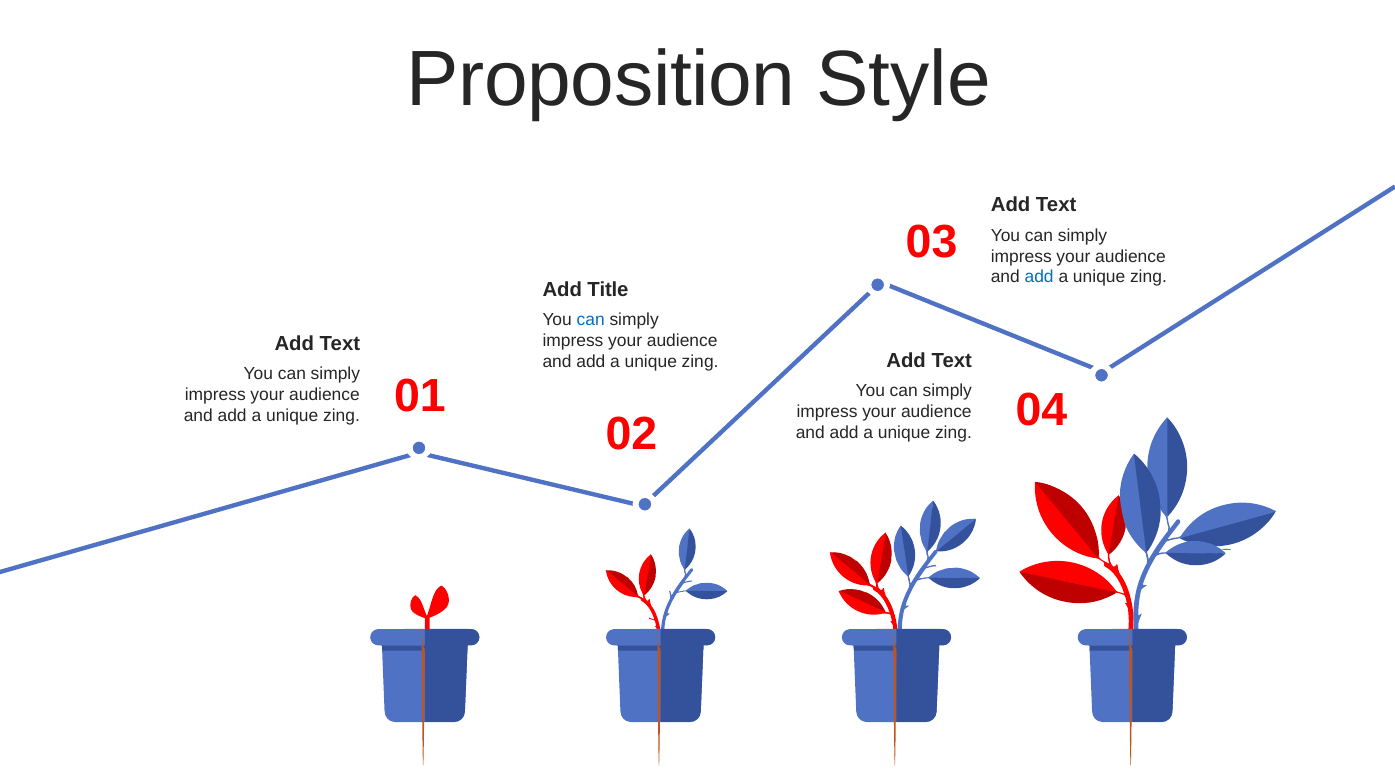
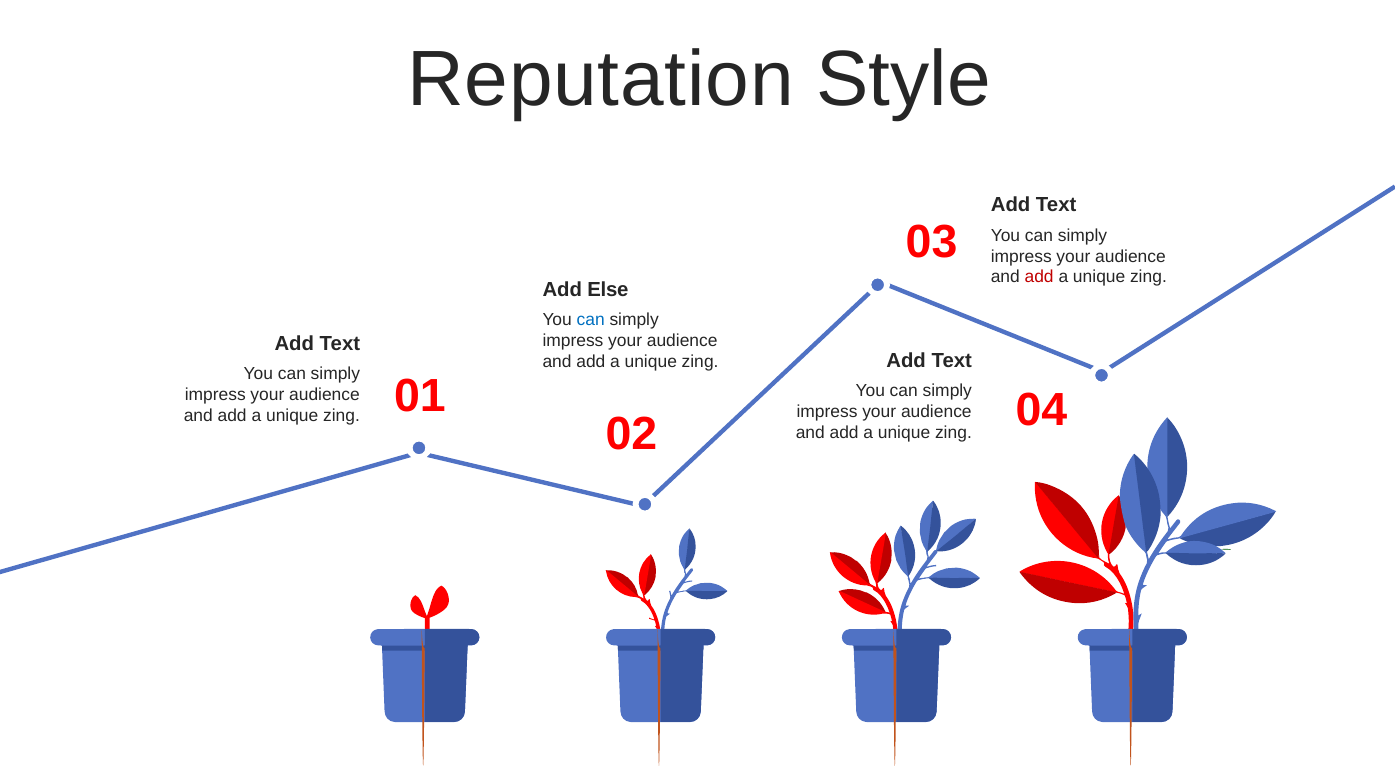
Proposition: Proposition -> Reputation (601, 80)
add colour: blue -> red (1039, 277)
Title: Title -> Else (608, 290)
